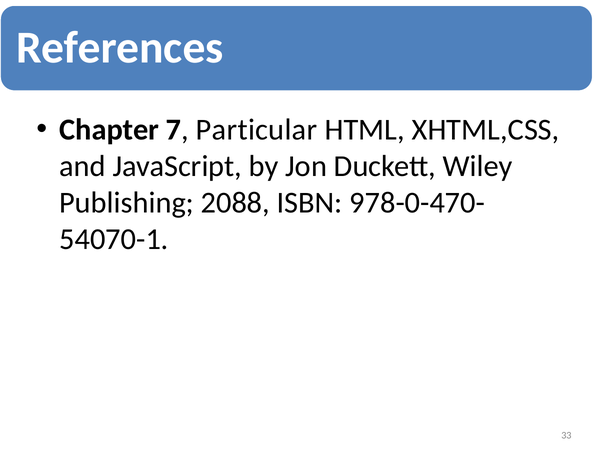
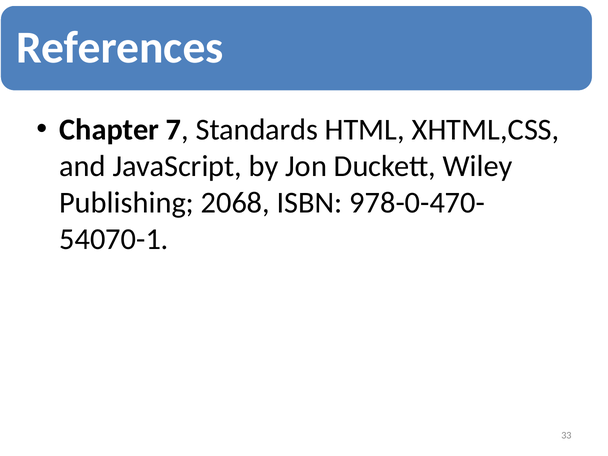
Particular: Particular -> Standards (257, 130)
2088: 2088 -> 2068 (235, 203)
